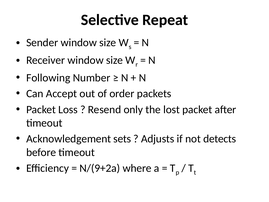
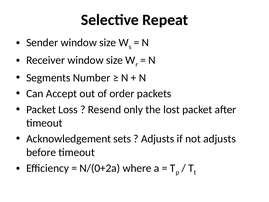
Following: Following -> Segments (48, 78)
not detects: detects -> adjusts (220, 139)
N/(9+2a: N/(9+2a -> N/(0+2a (100, 168)
